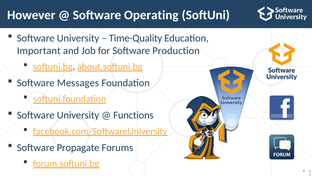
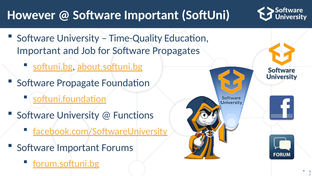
Operating: Operating -> Important (151, 15)
Production: Production -> Propagates (176, 51)
Messages: Messages -> Propagate (78, 83)
Propagate: Propagate -> Important (78, 147)
